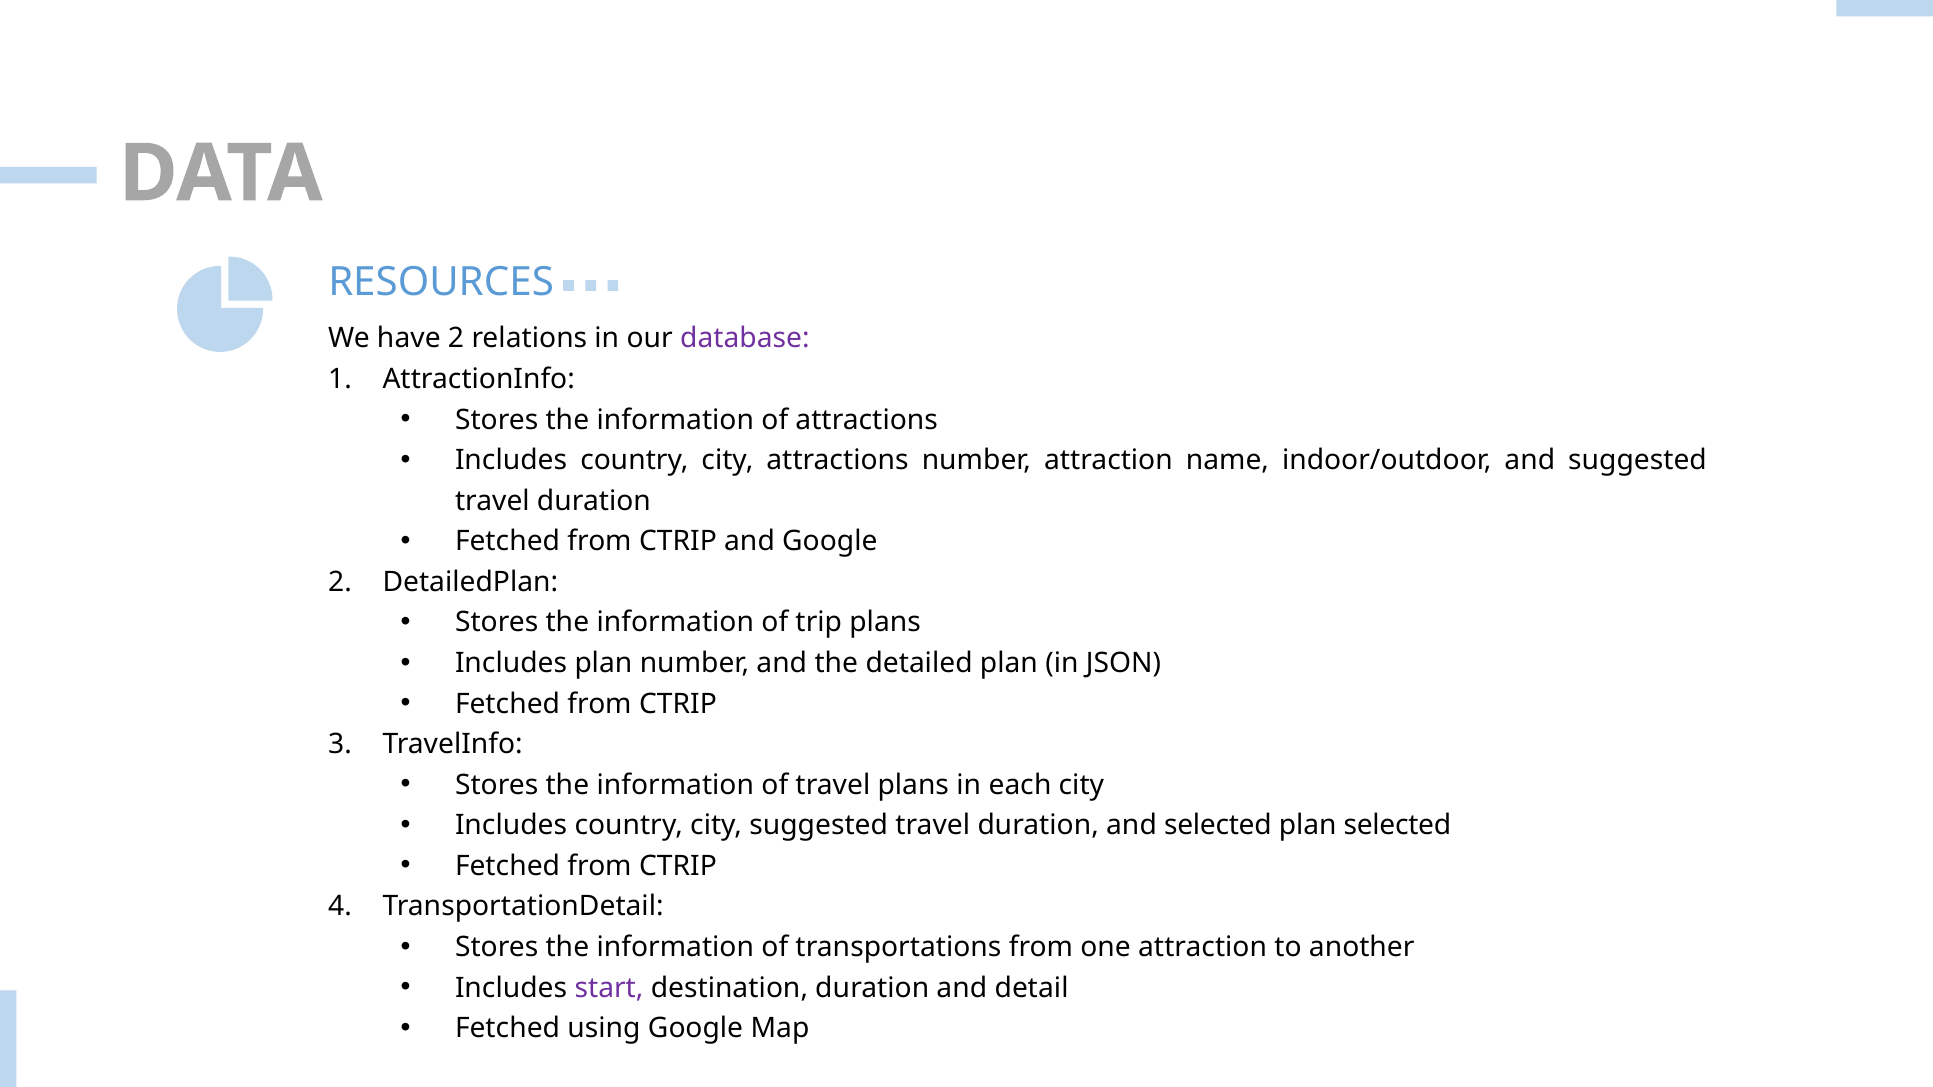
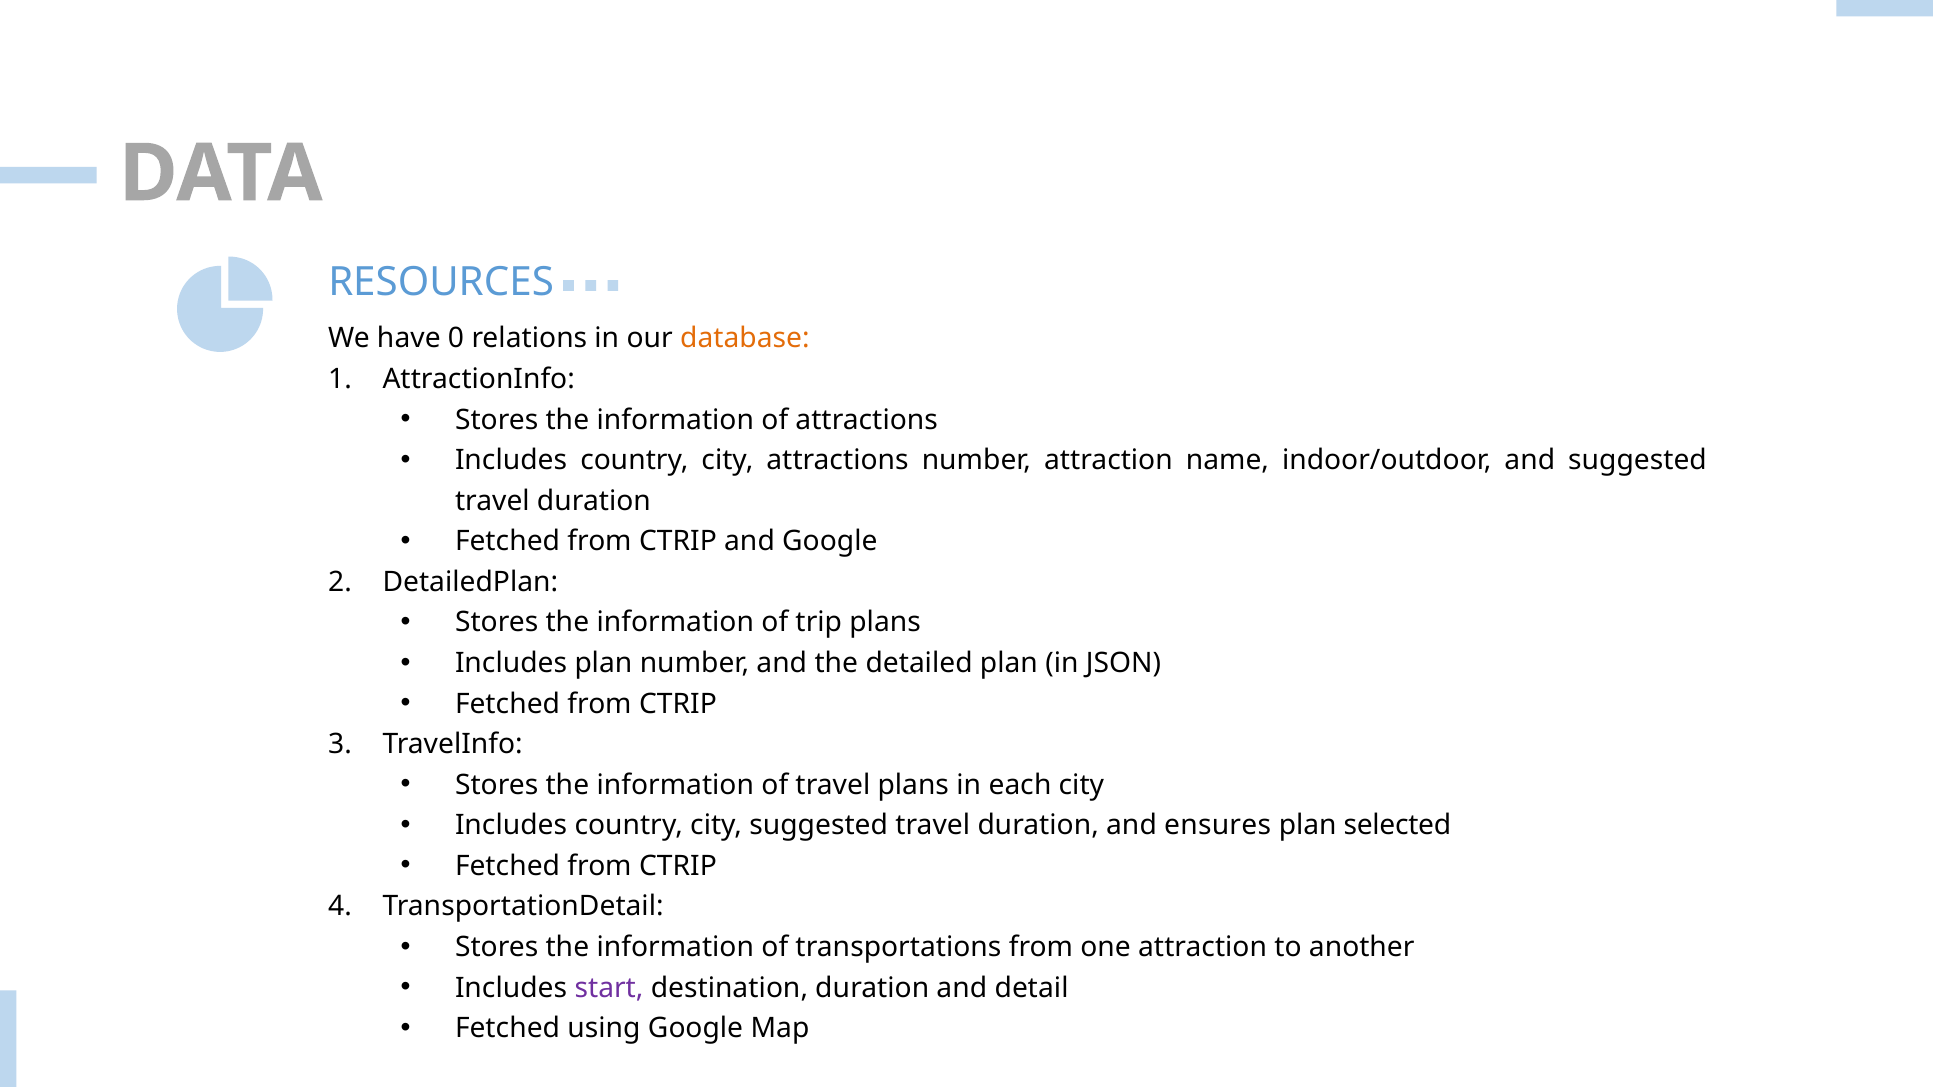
have 2: 2 -> 0 (456, 339)
database colour: purple -> orange (745, 339)
and selected: selected -> ensures (1218, 826)
